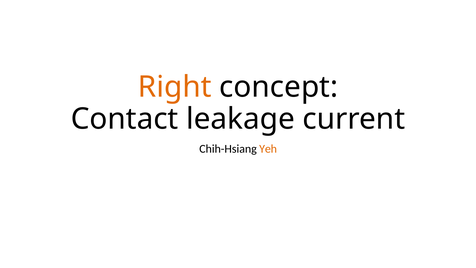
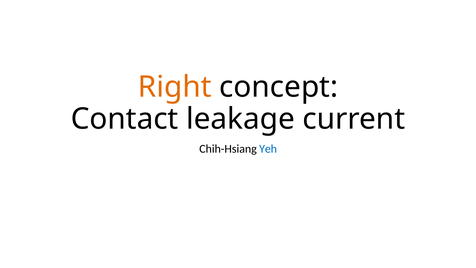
Yeh colour: orange -> blue (268, 149)
